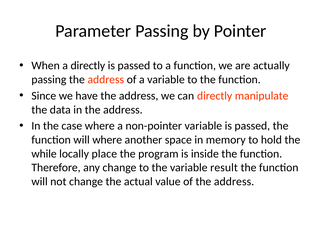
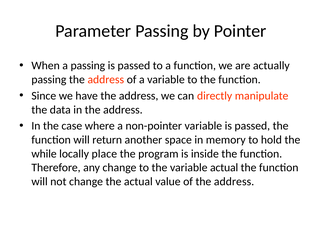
a directly: directly -> passing (88, 66)
will where: where -> return (107, 140)
variable result: result -> actual (224, 168)
